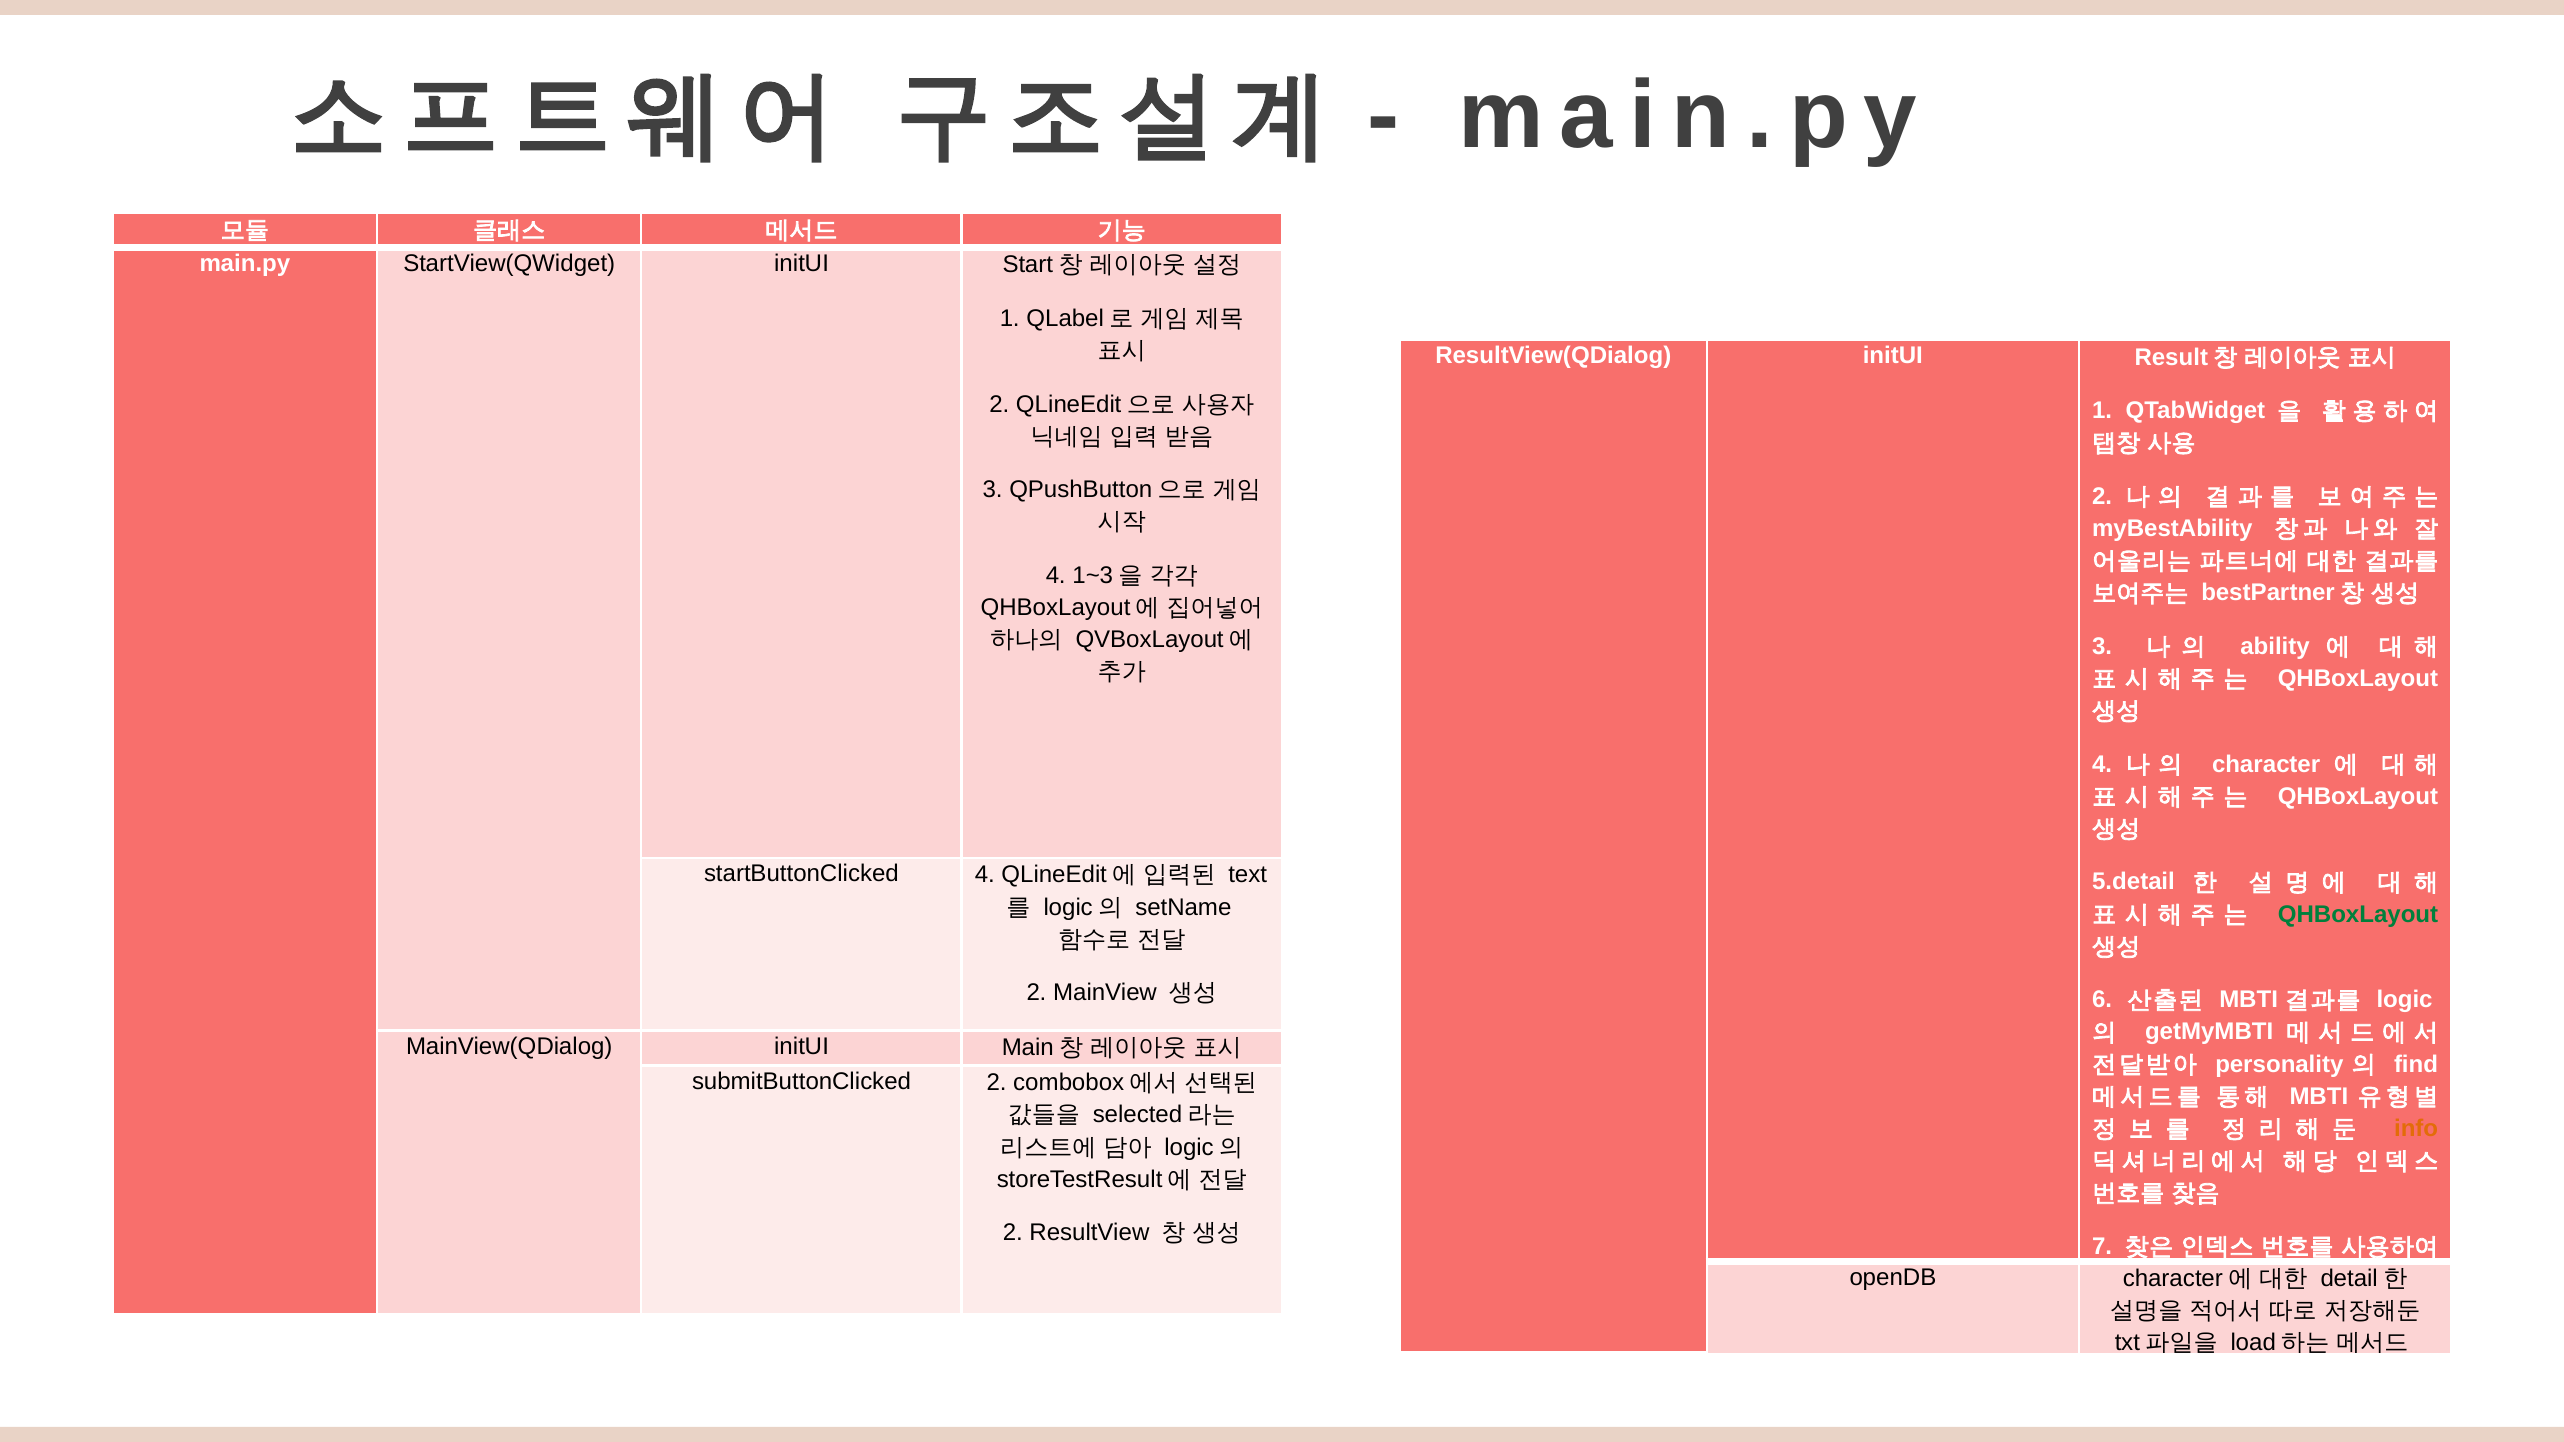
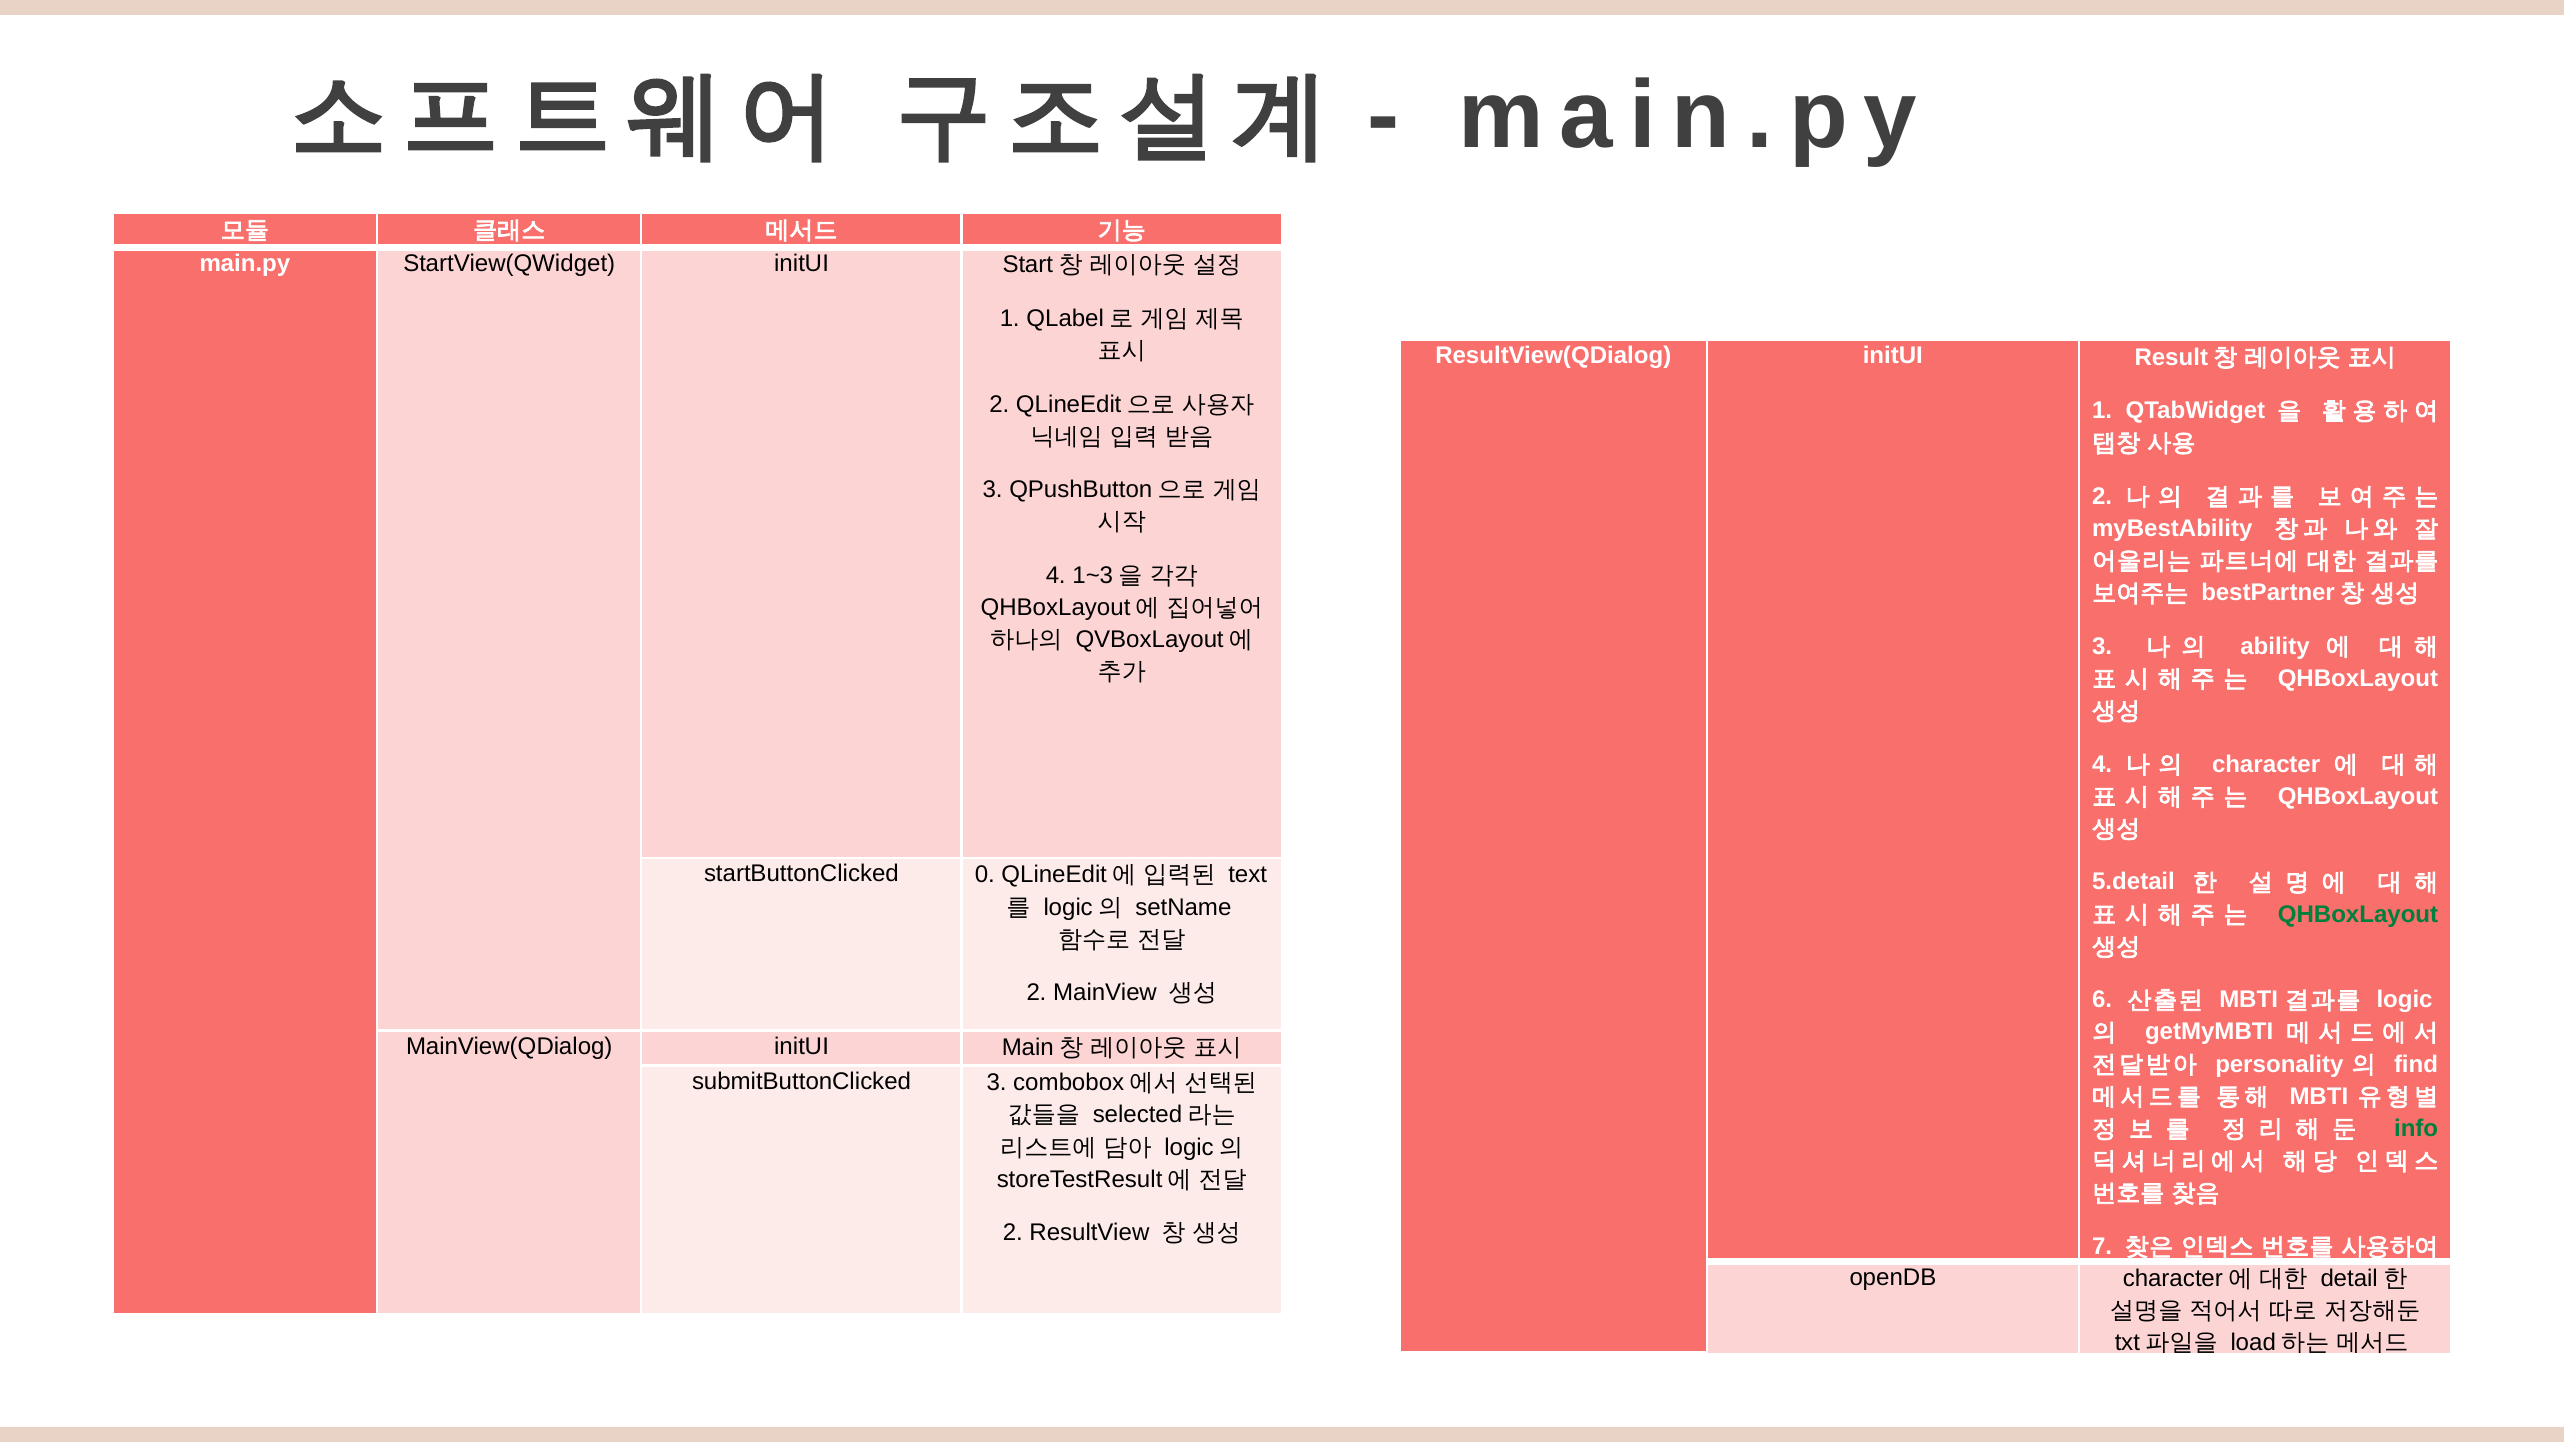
startButtonClicked 4: 4 -> 0 (985, 875)
submitButtonClicked 2: 2 -> 3 (997, 1083)
info colour: orange -> green (2416, 1129)
